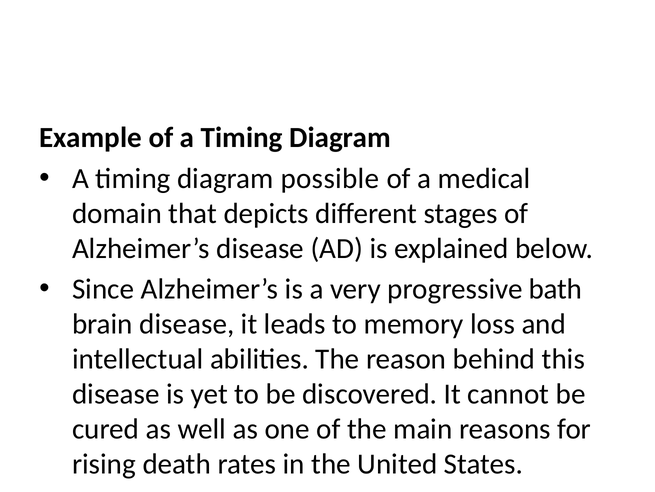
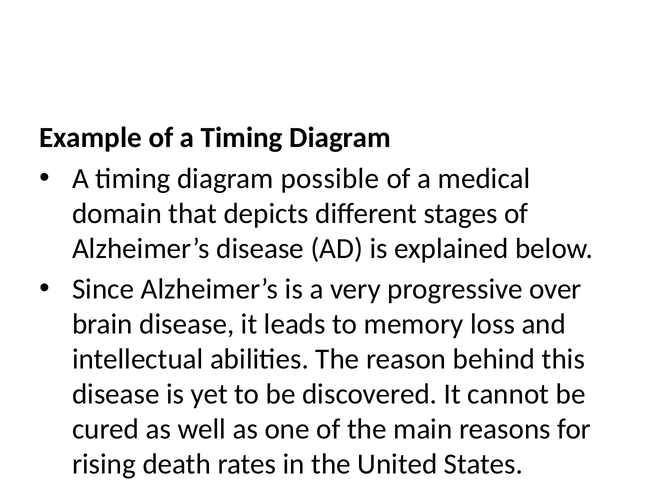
bath: bath -> over (555, 289)
